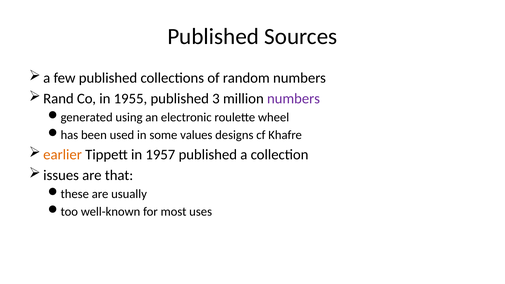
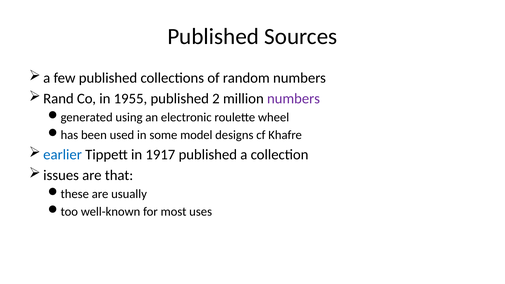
3: 3 -> 2 (216, 99)
values: values -> model (196, 135)
earlier colour: orange -> blue (63, 155)
1957: 1957 -> 1917 (160, 155)
